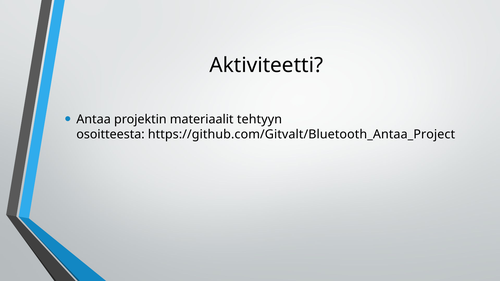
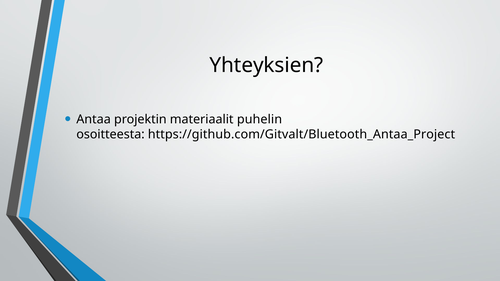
Aktiviteetti: Aktiviteetti -> Yhteyksien (266, 66)
tehtyyn: tehtyyn -> puhelin (260, 120)
